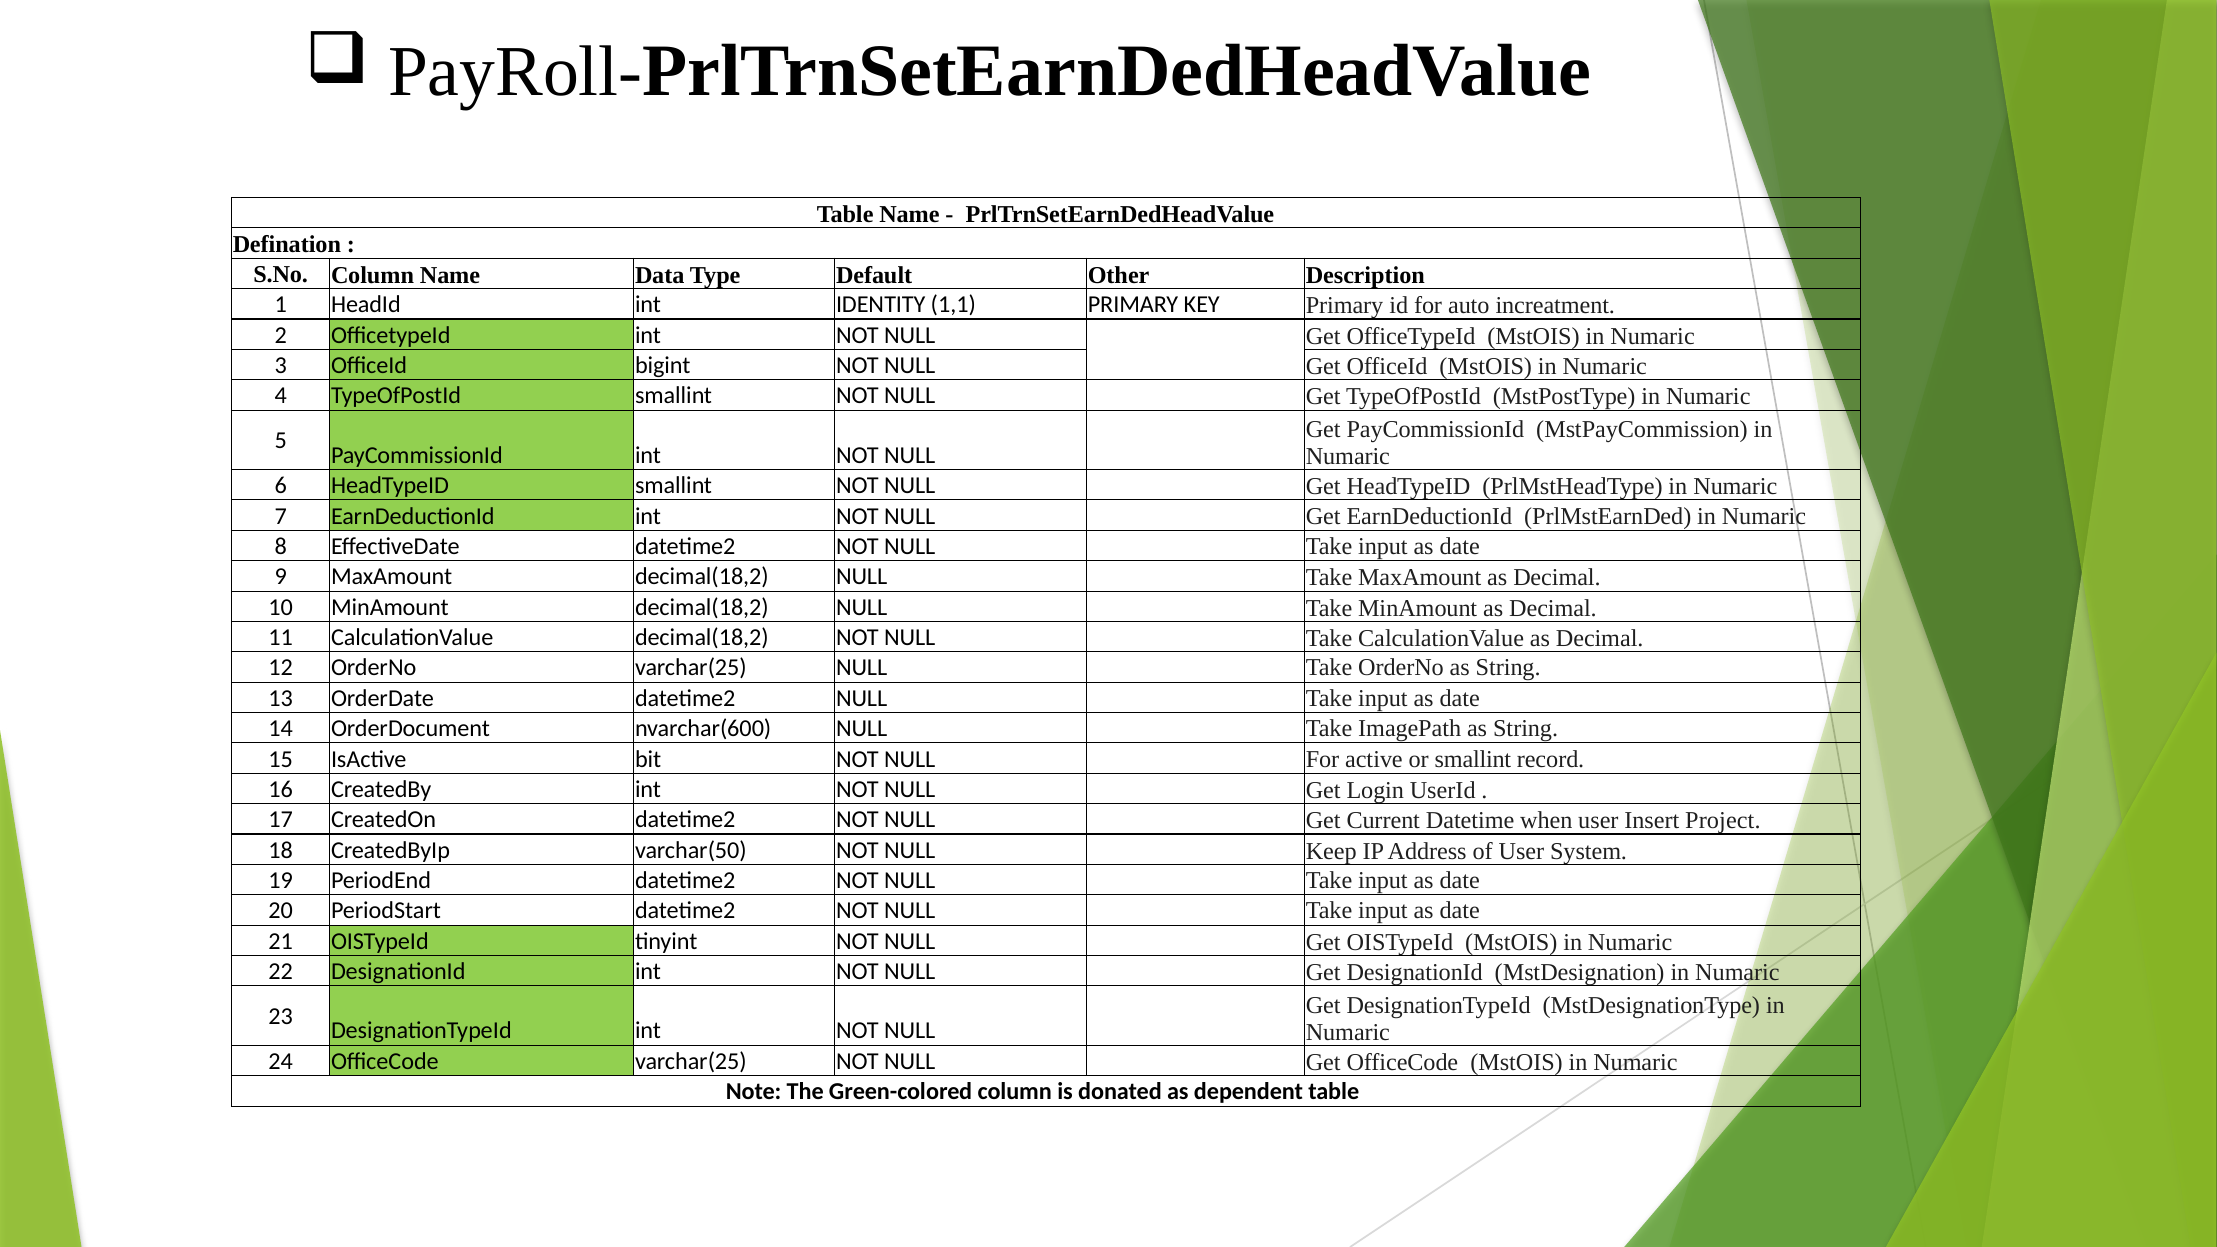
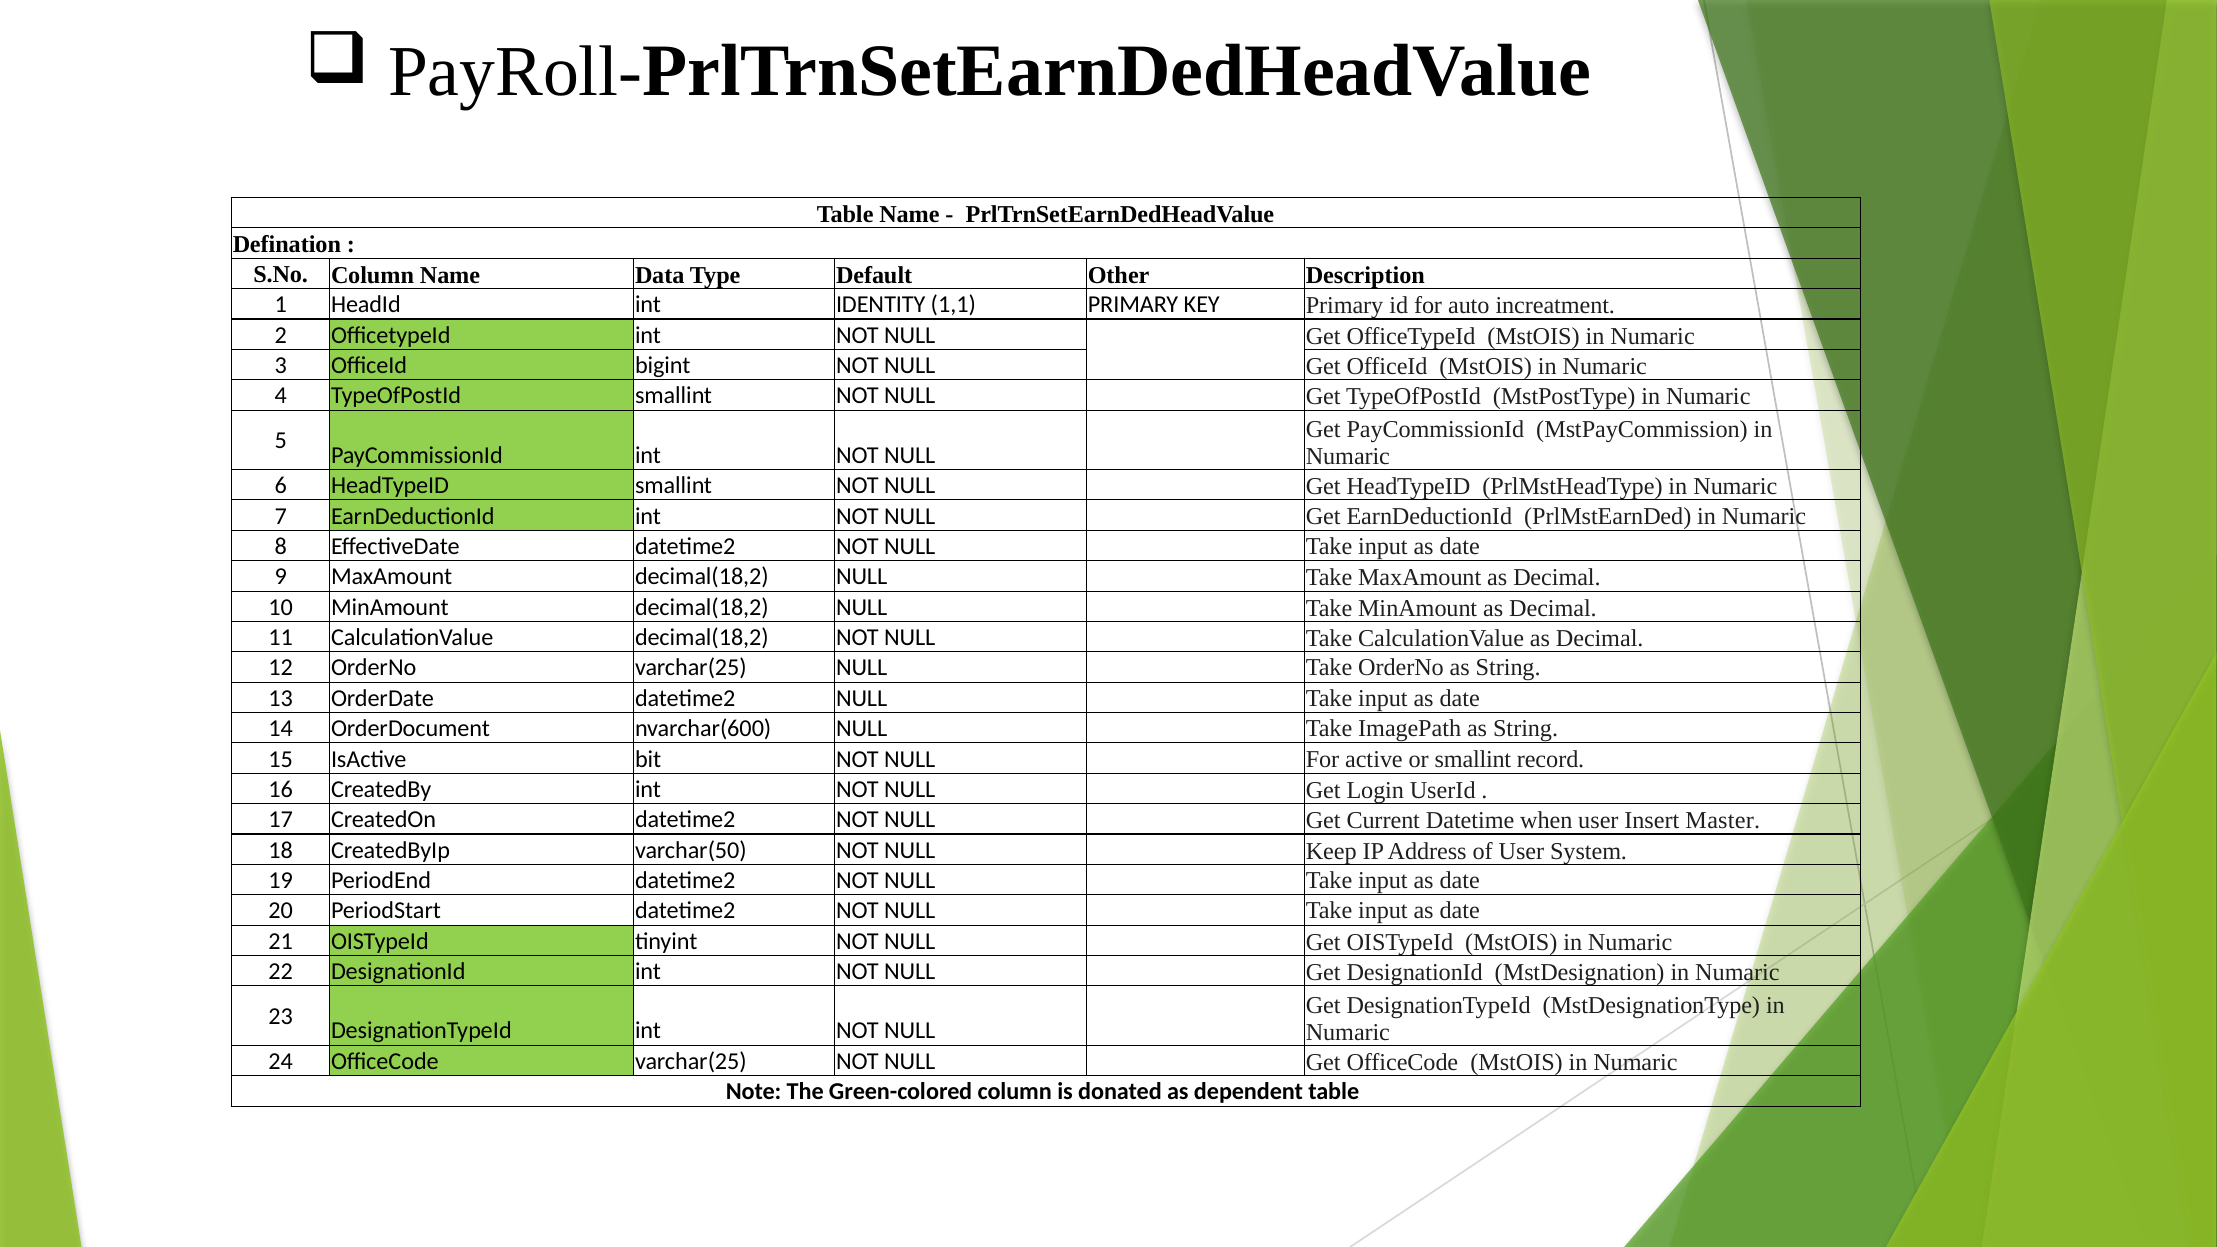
Project: Project -> Master (1723, 821)
